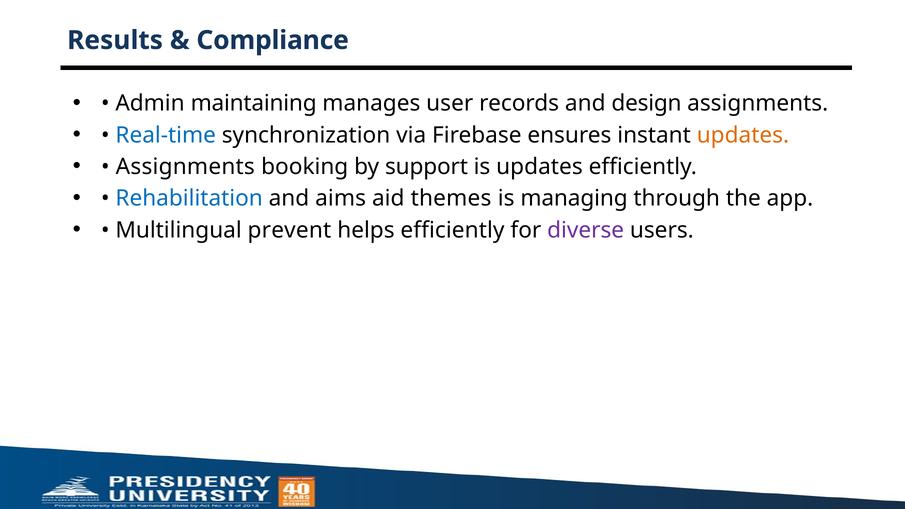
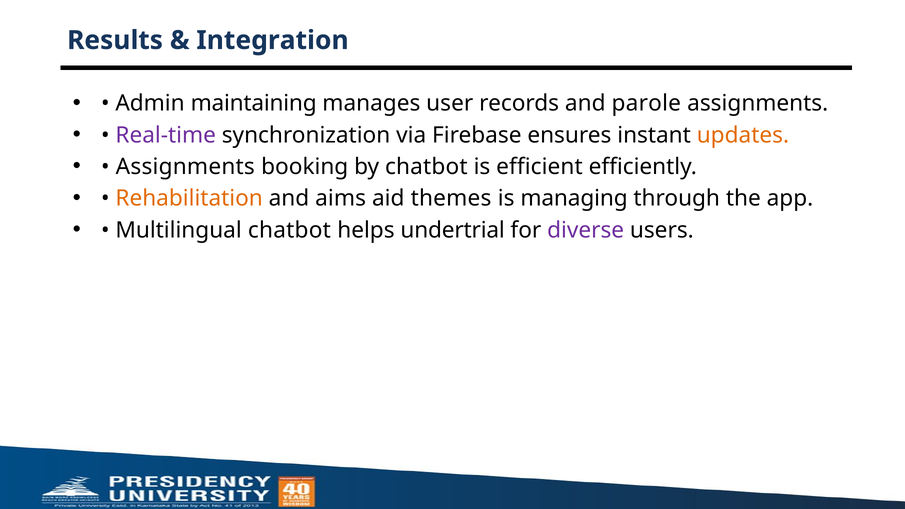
Compliance: Compliance -> Integration (273, 40)
design: design -> parole (646, 103)
Real-time colour: blue -> purple (166, 135)
by support: support -> chatbot (426, 167)
is updates: updates -> efficient (539, 167)
Rehabilitation colour: blue -> orange (189, 198)
Multilingual prevent: prevent -> chatbot (289, 230)
helps efficiently: efficiently -> undertrial (453, 230)
